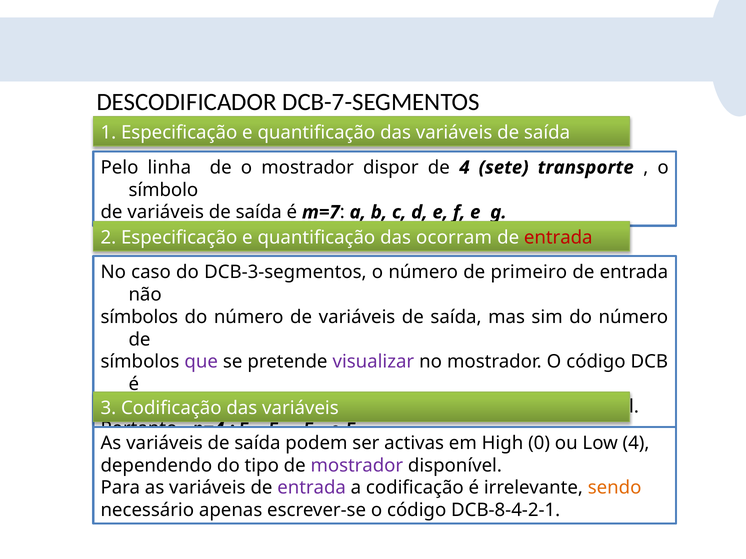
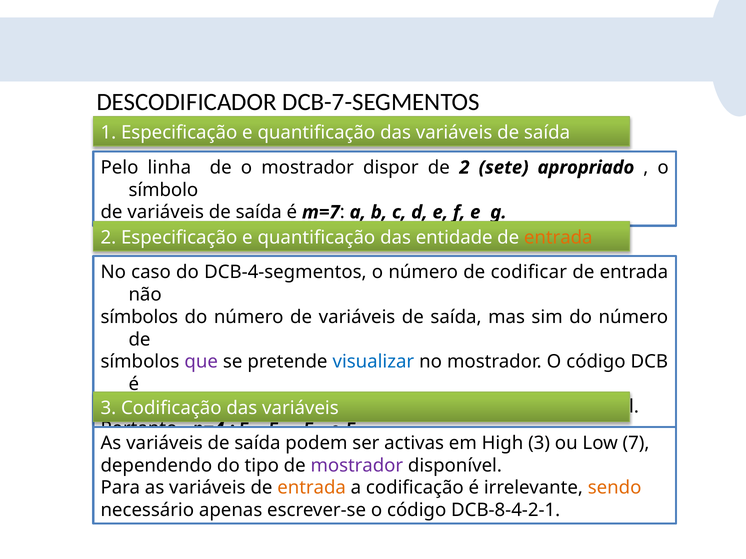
de 4: 4 -> 2 (464, 168)
sete transporte: transporte -> apropriado (586, 168)
ocorram: ocorram -> entidade (454, 238)
entrada colour: red -> orange (558, 238)
DCB-3-segmentos: DCB-3-segmentos -> DCB-4-segmentos (285, 273)
primeiro: primeiro -> codificar (529, 273)
visualizar colour: purple -> blue (373, 362)
High 0: 0 -> 3 (539, 443)
Low 4: 4 -> 7 (636, 443)
entrada colour: purple -> orange (312, 488)
